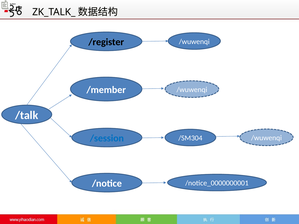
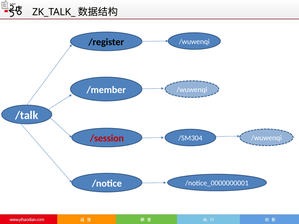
/session colour: blue -> red (107, 138)
